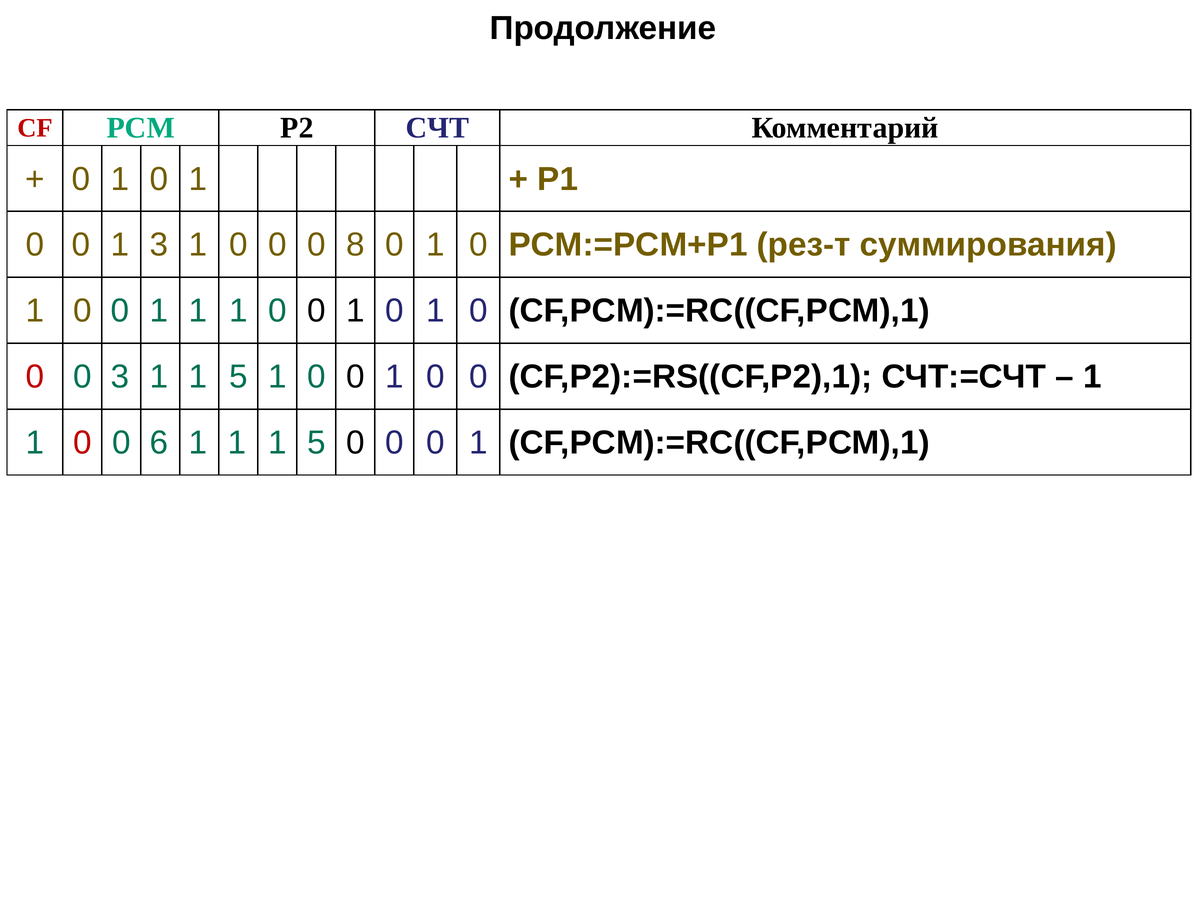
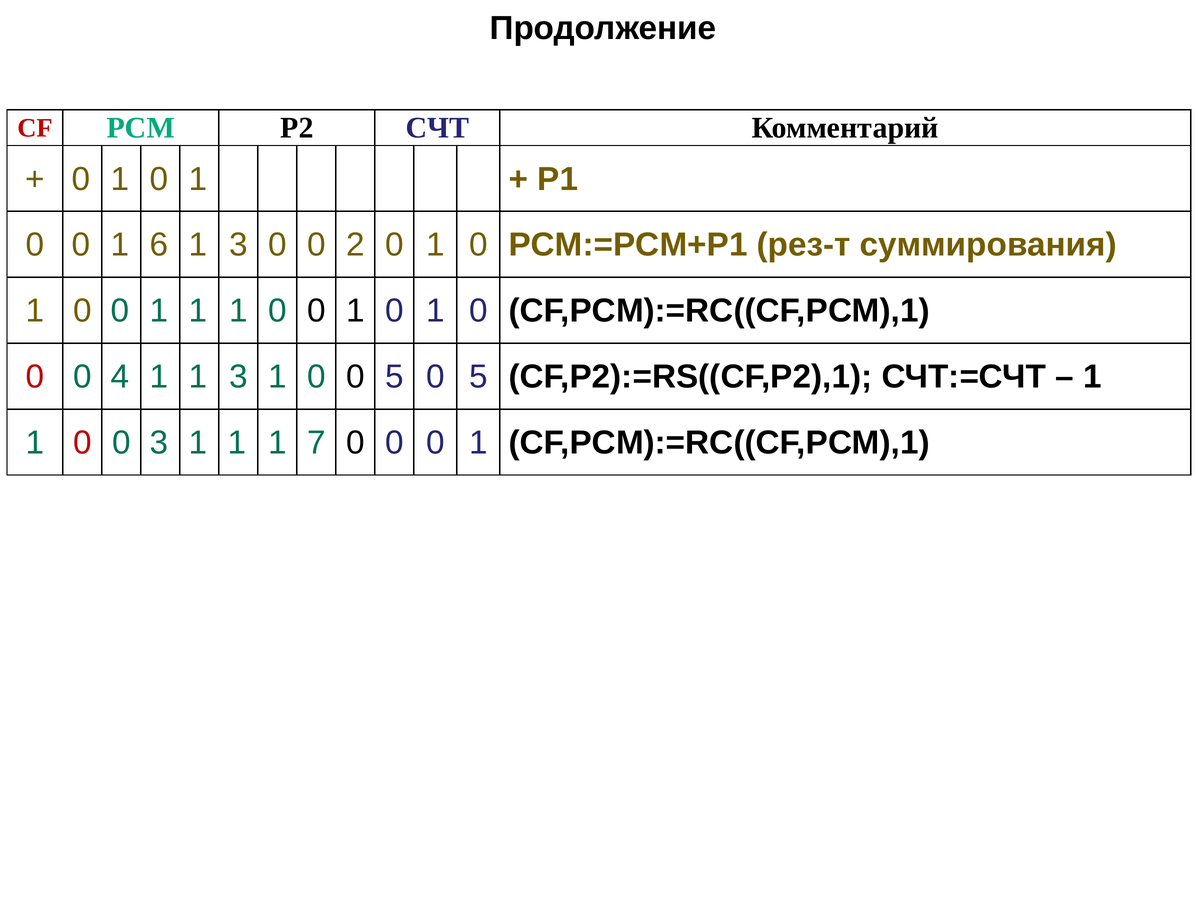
1 3: 3 -> 6 (159, 245)
0: 0 -> 3 (238, 245)
8: 8 -> 2 (355, 245)
0 3: 3 -> 4 (120, 377)
5: 5 -> 3 (238, 377)
1: 1 -> 5 (395, 377)
0: 0 -> 5 (478, 377)
0 6: 6 -> 3 (159, 443)
1 1 1 5: 5 -> 7 (316, 443)
